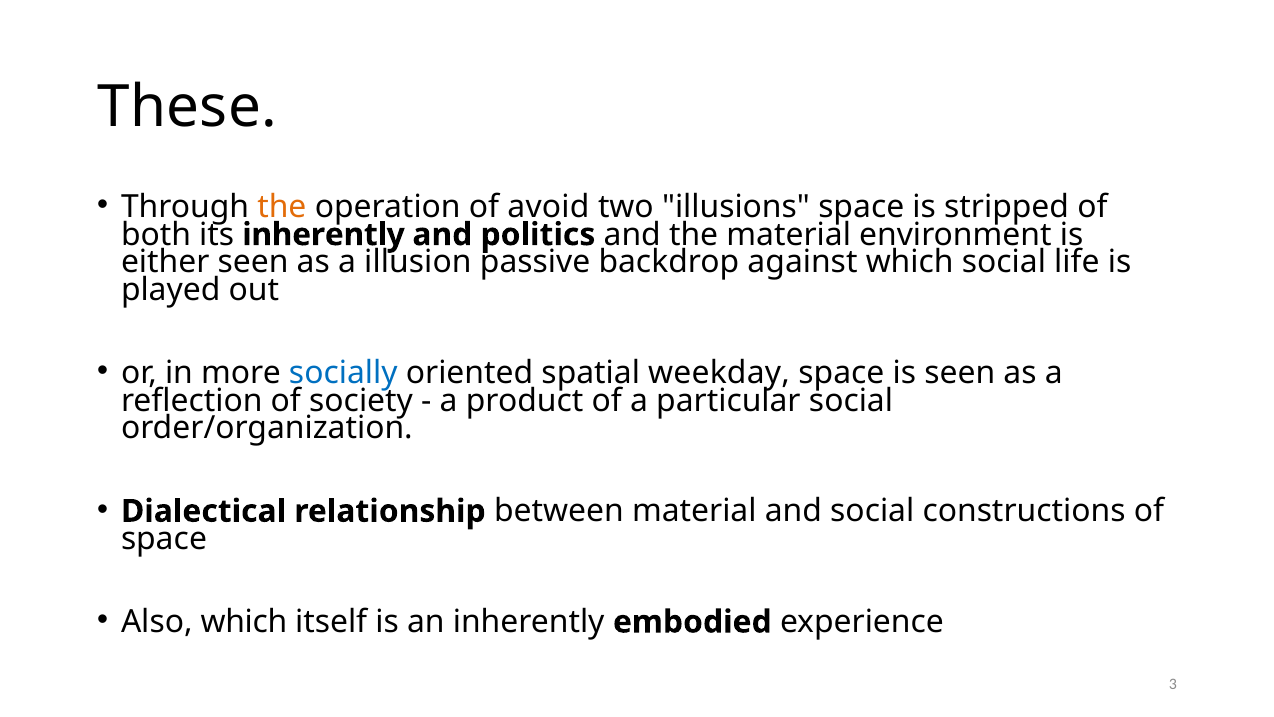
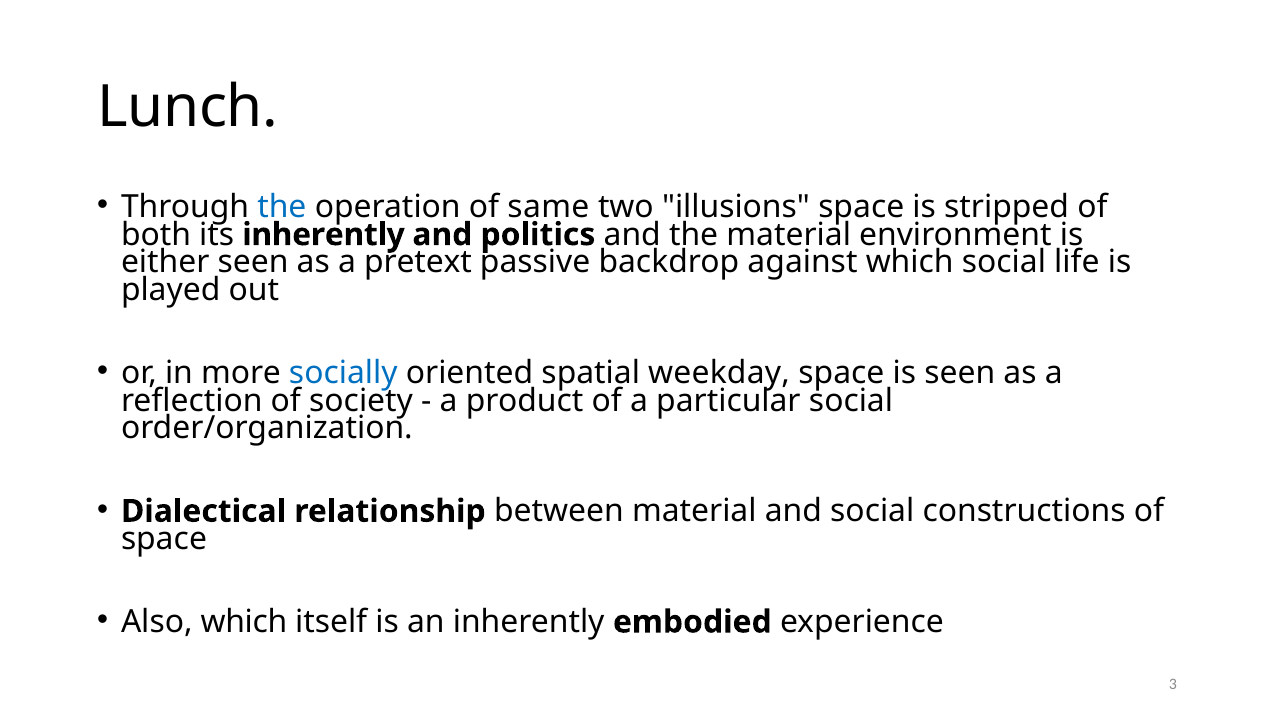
These: These -> Lunch (188, 107)
the colour: orange -> blue (282, 207)
avoid: avoid -> same (548, 207)
illusion: illusion -> pretext (418, 262)
